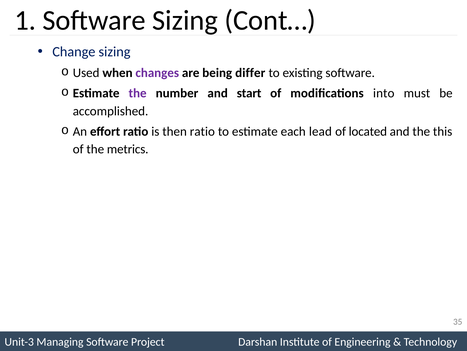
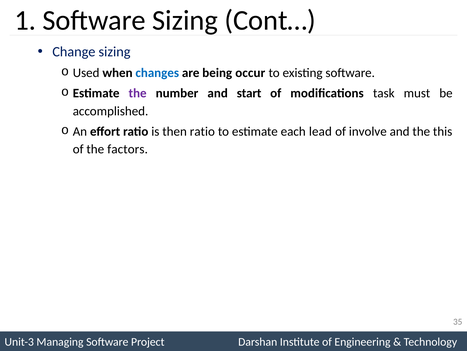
changes colour: purple -> blue (157, 73)
differ: differ -> occur (250, 73)
into: into -> task (384, 93)
located: located -> involve (368, 131)
metrics: metrics -> factors (128, 149)
